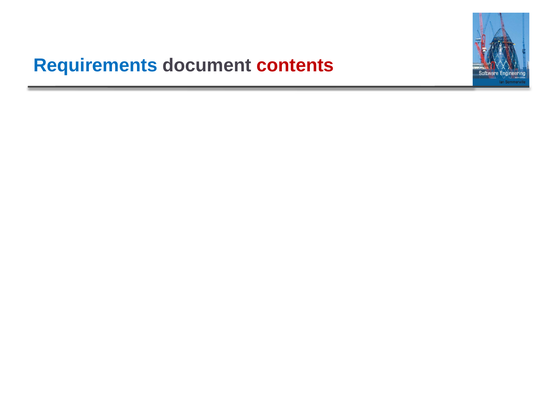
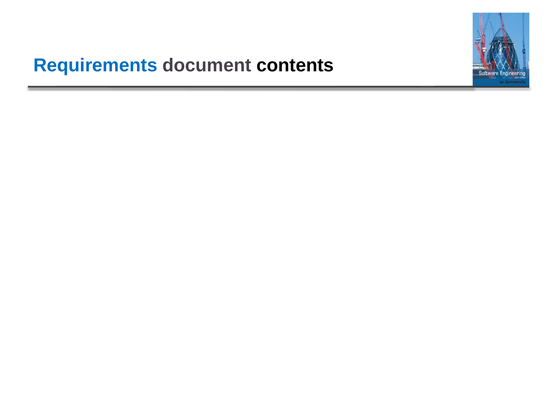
contents colour: red -> black (295, 65)
